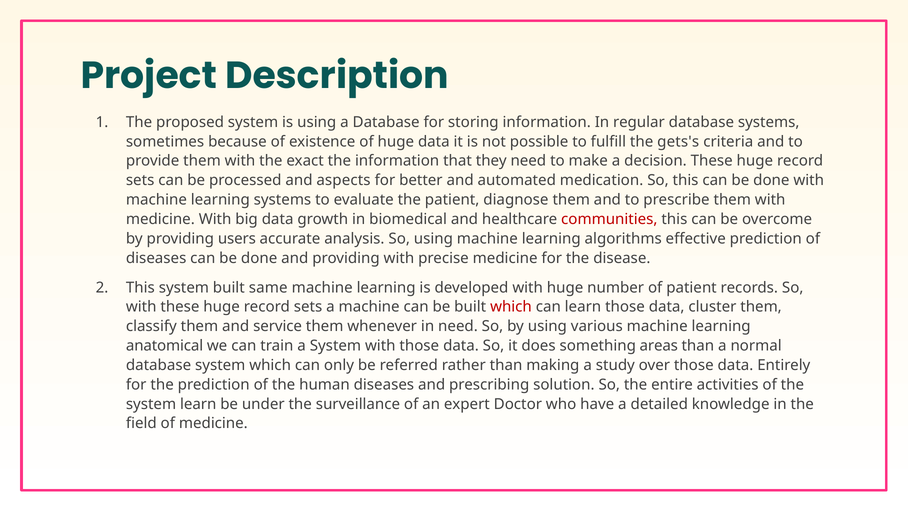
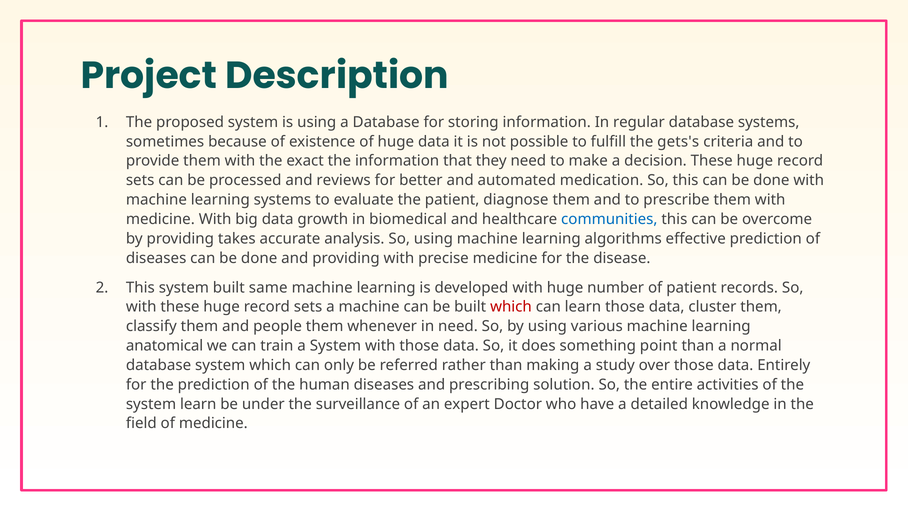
aspects: aspects -> reviews (344, 180)
communities colour: red -> blue (609, 219)
users: users -> takes (237, 239)
service: service -> people (278, 326)
areas: areas -> point (659, 346)
